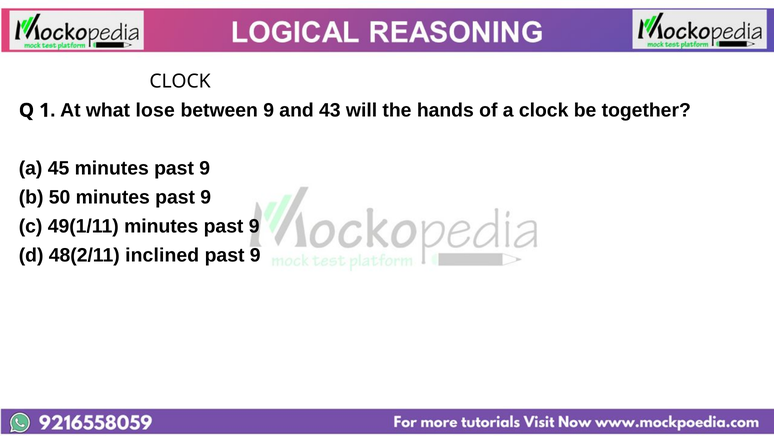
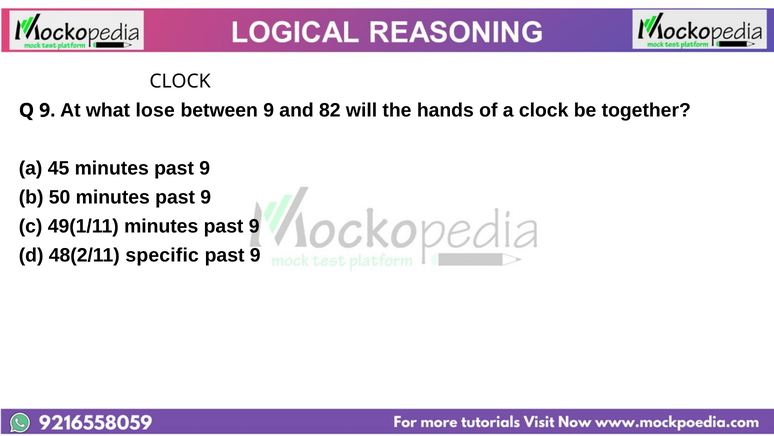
Q 1: 1 -> 9 (45, 110)
43: 43 -> 82 (330, 110)
inclined: inclined -> specific (162, 255)
